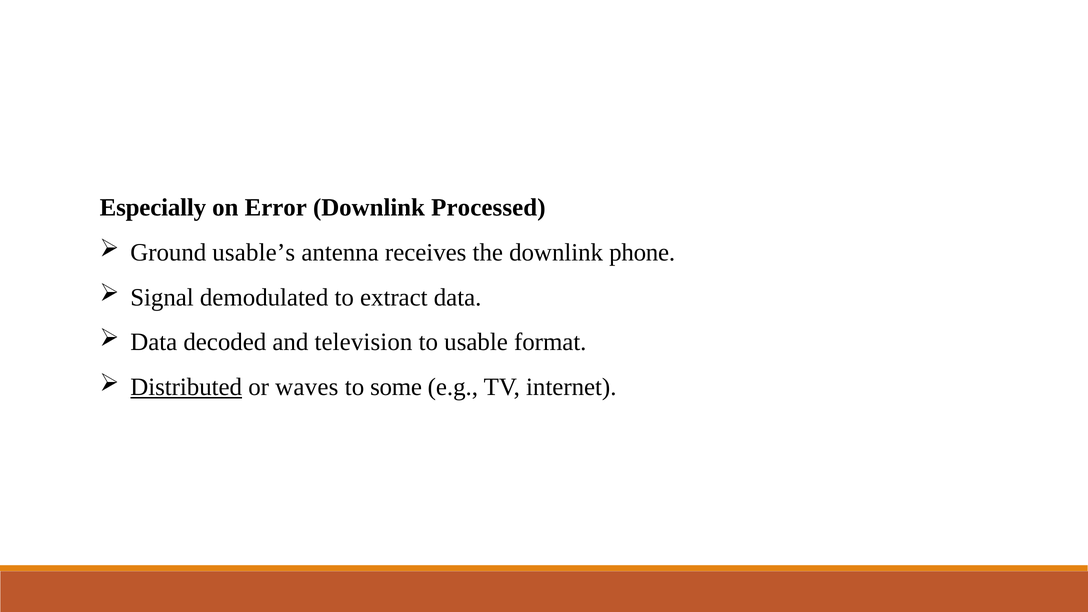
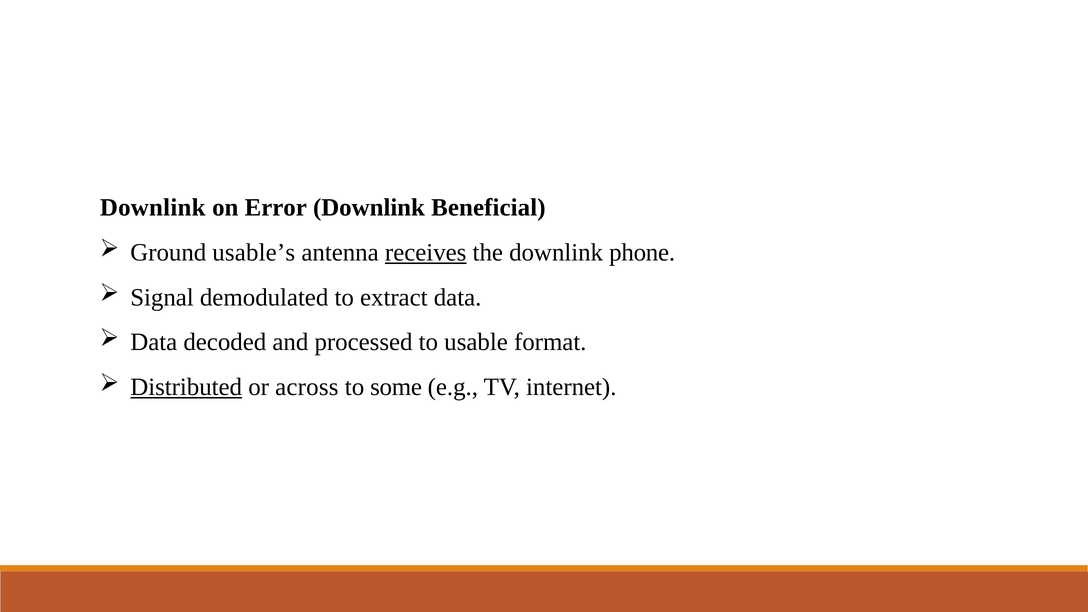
Especially: Especially -> Downlink (153, 208)
Processed: Processed -> Beneficial (488, 208)
receives underline: none -> present (426, 252)
television: television -> processed (364, 342)
waves: waves -> across (307, 387)
